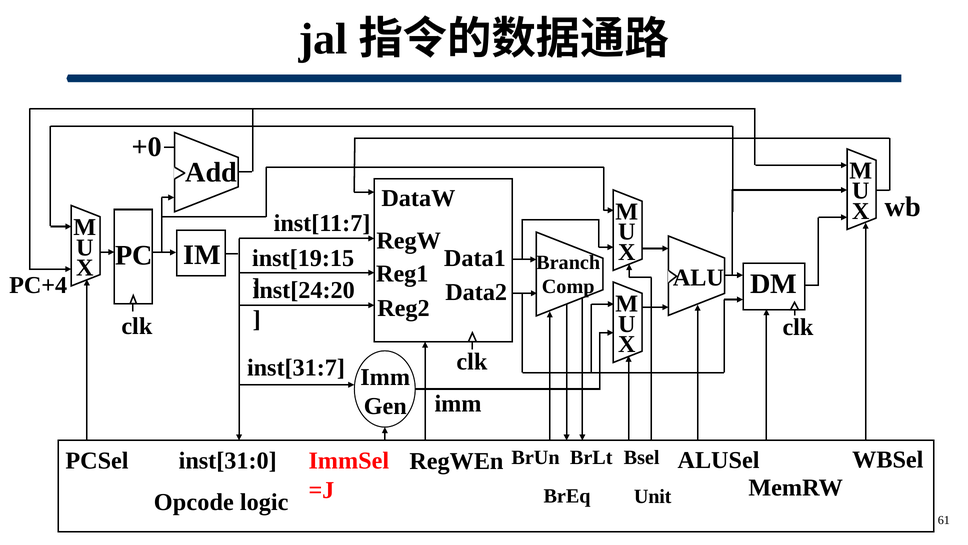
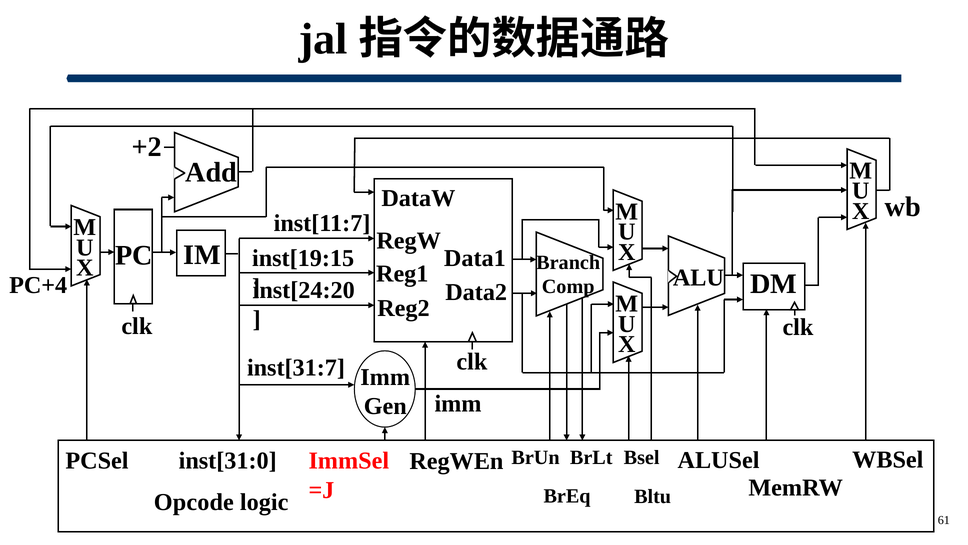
+0: +0 -> +2 (147, 147)
Unit: Unit -> Bltu (653, 496)
